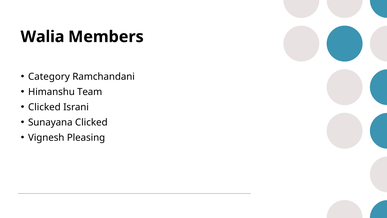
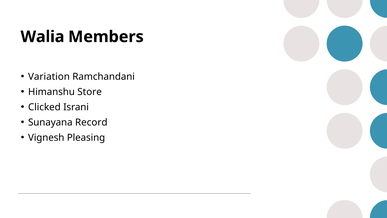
Category: Category -> Variation (49, 76)
Team: Team -> Store (90, 92)
Sunayana Clicked: Clicked -> Record (91, 122)
